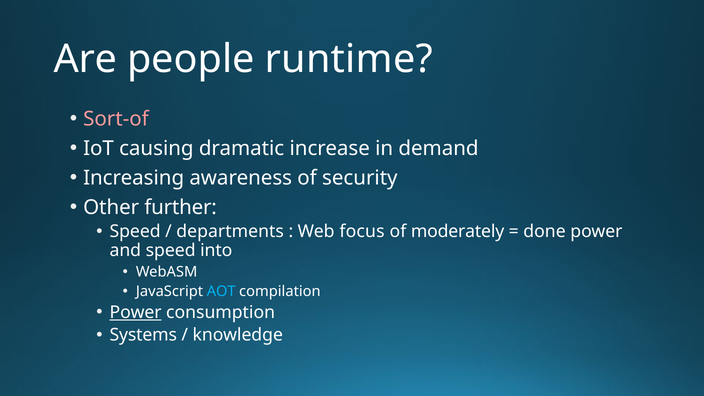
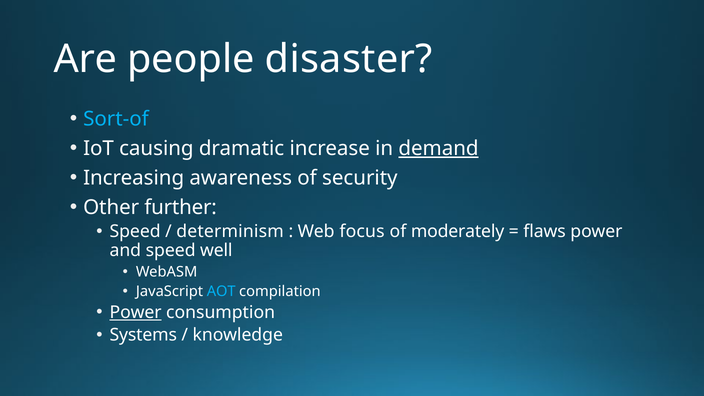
runtime: runtime -> disaster (349, 59)
Sort-of colour: pink -> light blue (116, 119)
demand underline: none -> present (439, 148)
departments: departments -> determinism (230, 232)
done: done -> flaws (545, 232)
into: into -> well (216, 251)
